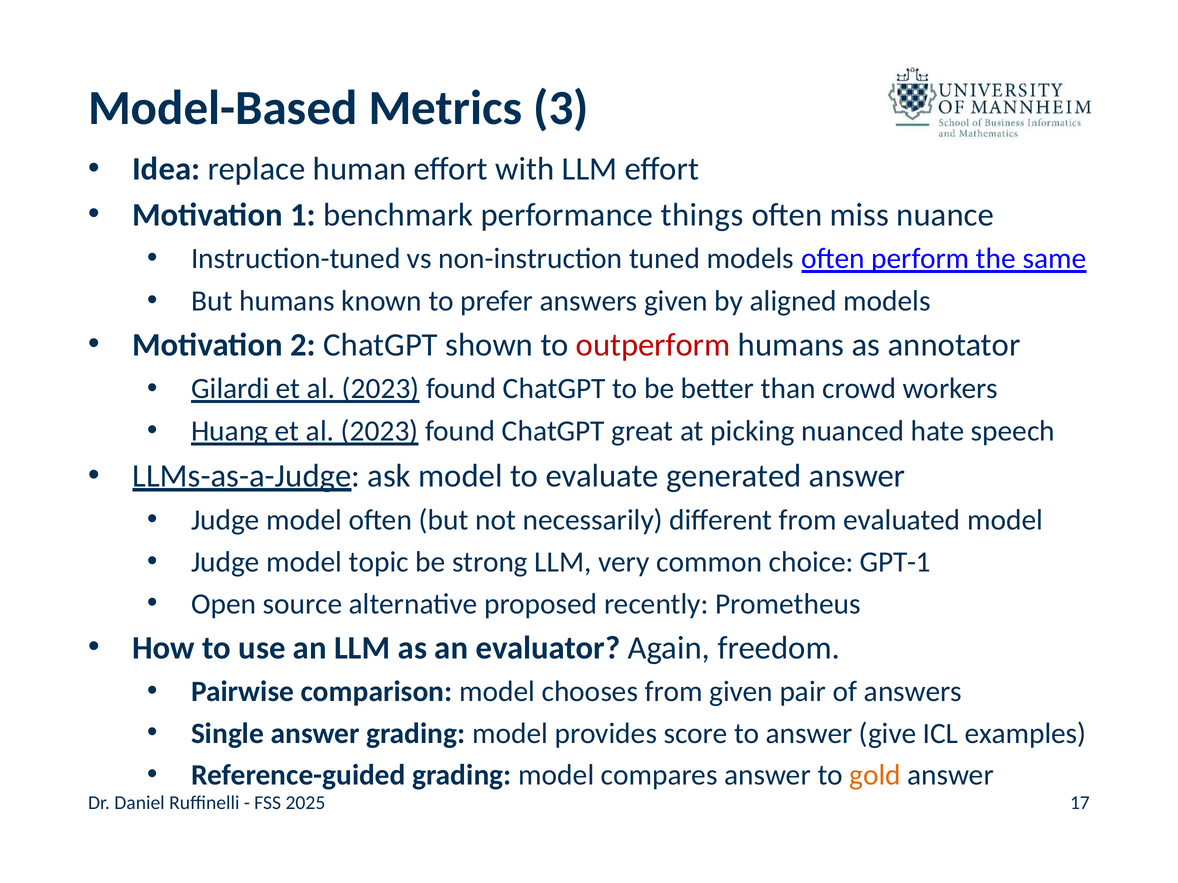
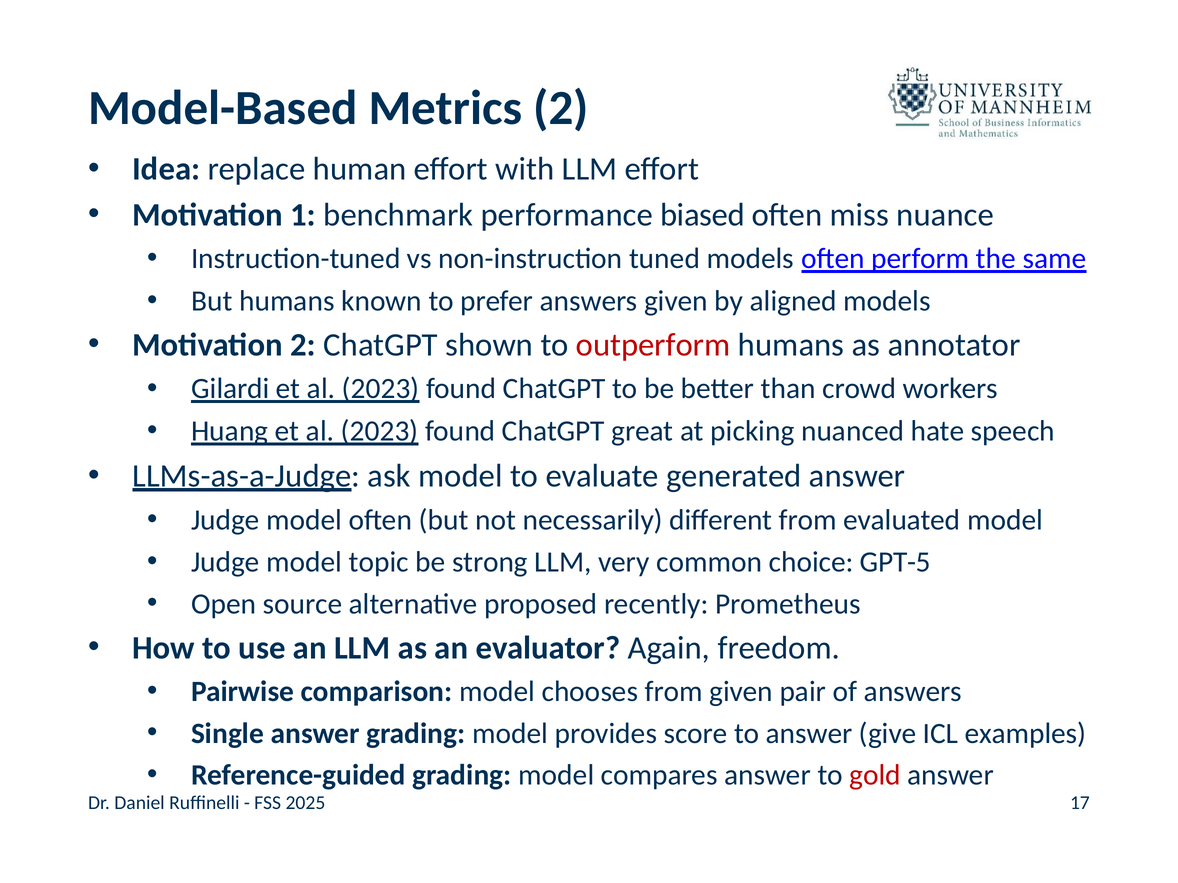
Metrics 3: 3 -> 2 (561, 108)
things: things -> biased (703, 215)
GPT-1: GPT-1 -> GPT-5 (895, 562)
gold colour: orange -> red (875, 776)
